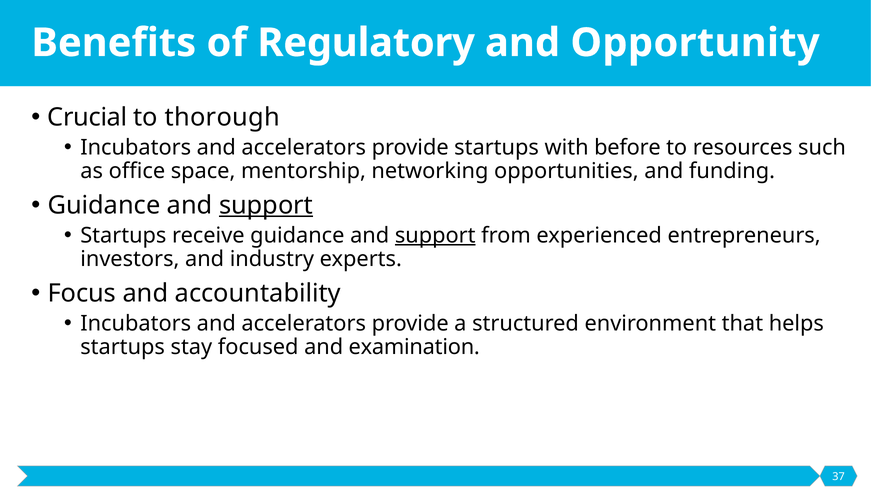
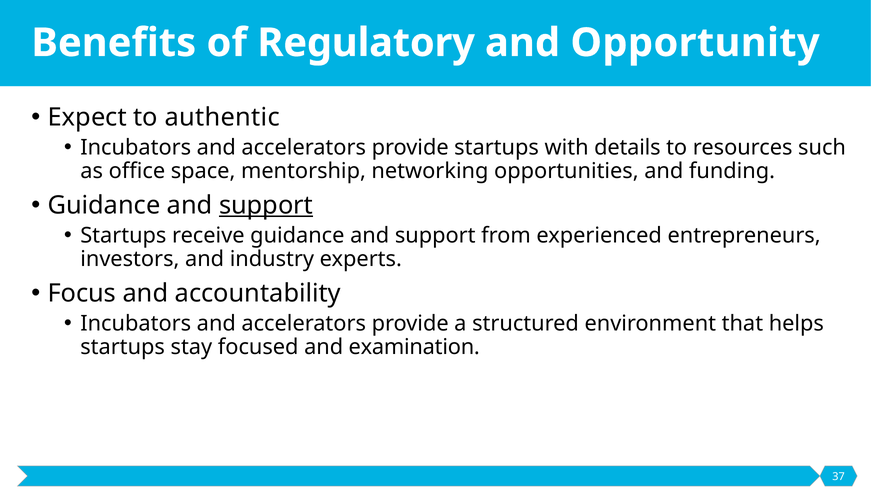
Crucial: Crucial -> Expect (87, 117)
thorough: thorough -> authentic (222, 117)
before: before -> details (627, 147)
support underline: present -> none (435, 235)
